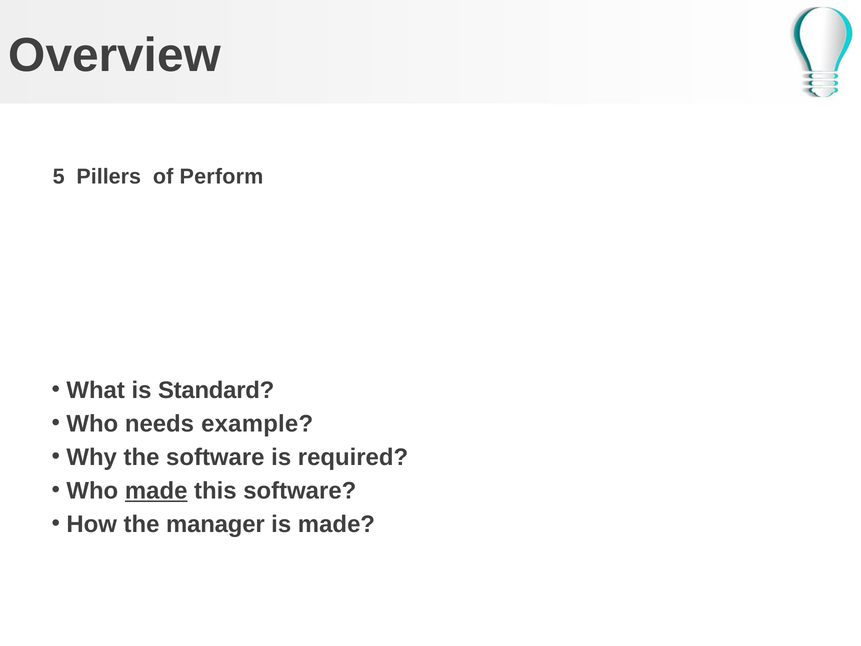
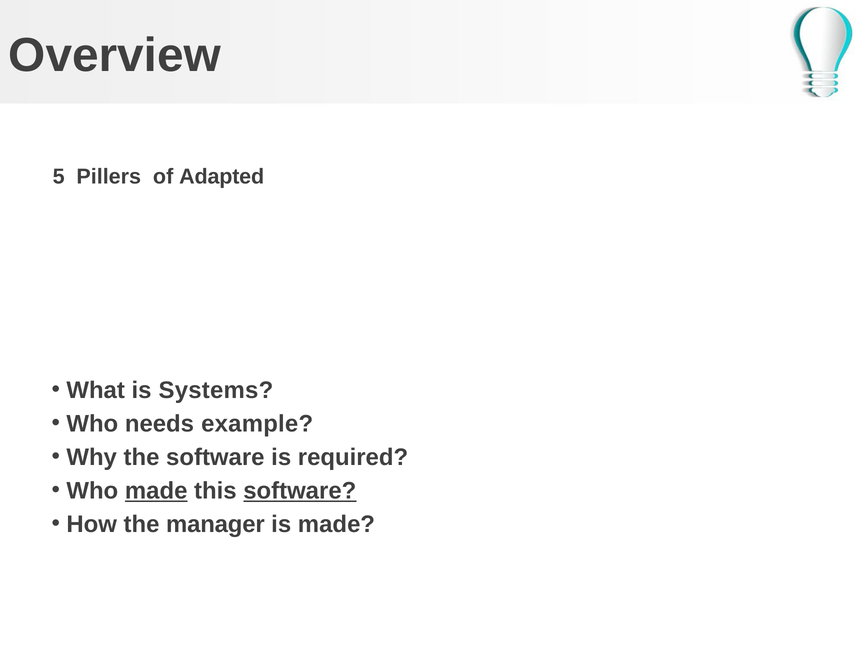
Perform: Perform -> Adapted (222, 176)
Standard: Standard -> Systems (216, 390)
software underline: none -> present (300, 491)
